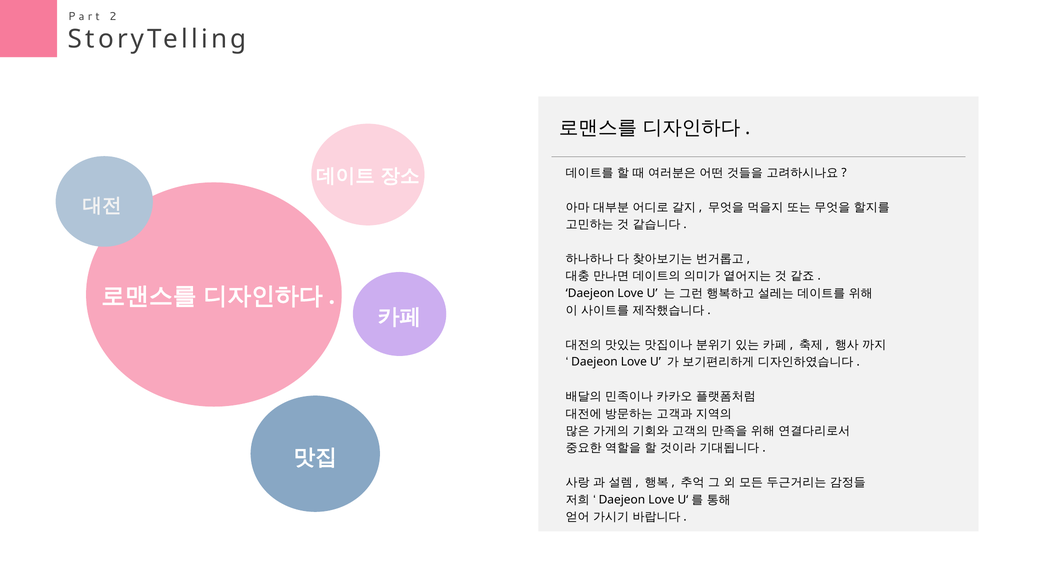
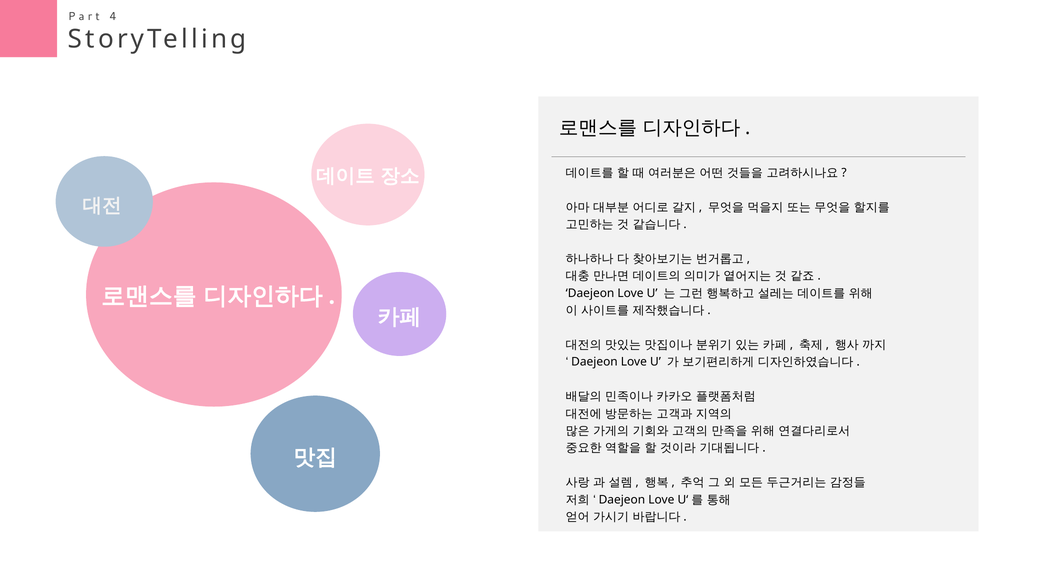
2: 2 -> 4 (113, 16)
